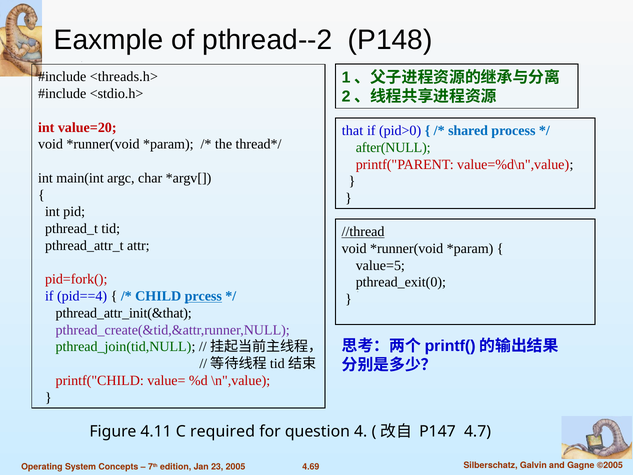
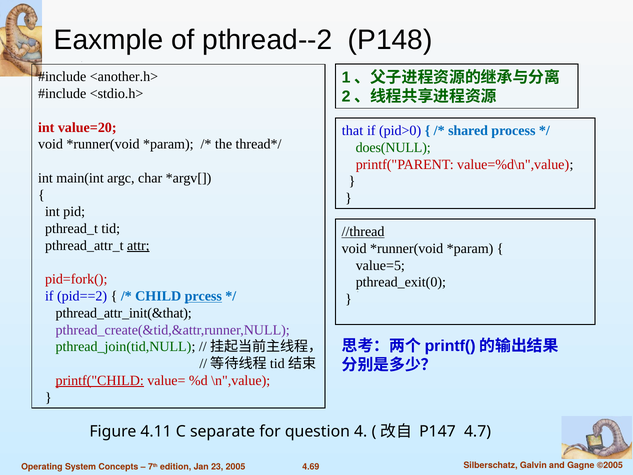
<threads.h>: <threads.h> -> <another.h> (124, 77)
after(NULL: after(NULL -> does(NULL (393, 147)
attr underline: none -> present (138, 245)
pid==4: pid==4 -> pid==2 (82, 296)
printf("CHILD underline: none -> present (100, 380)
required: required -> separate (223, 431)
